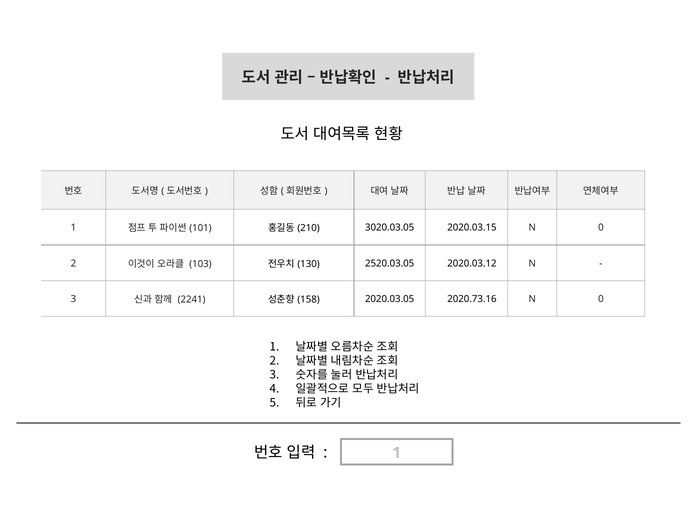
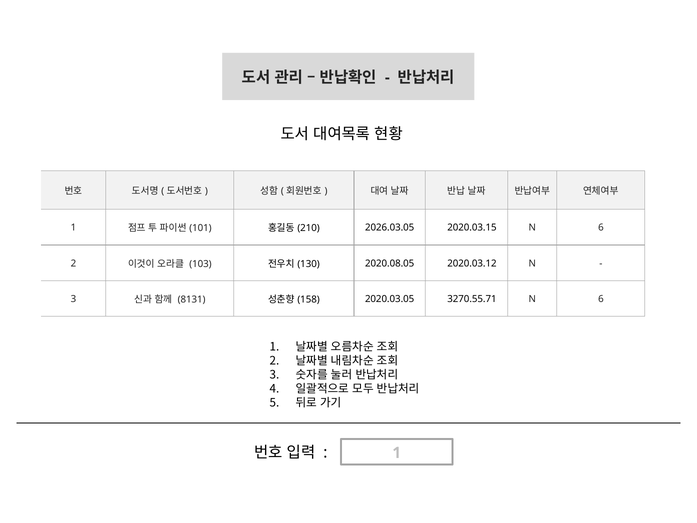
3020.03.05: 3020.03.05 -> 2026.03.05 (390, 228)
2020.03.15 N 0: 0 -> 6 (601, 228)
2520.03.05: 2520.03.05 -> 2020.08.05 (390, 263)
2241: 2241 -> 8131 (192, 299)
2020.73.16: 2020.73.16 -> 3270.55.71 (472, 299)
0: 0 -> 6 (601, 299)
